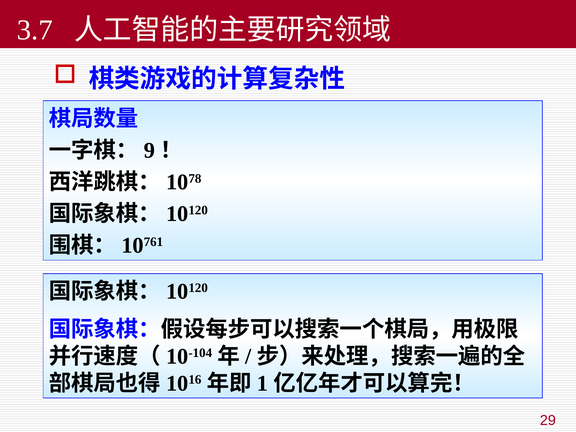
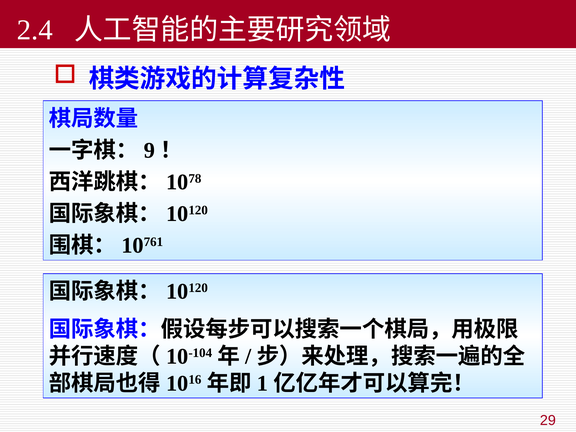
3.7: 3.7 -> 2.4 (35, 30)
